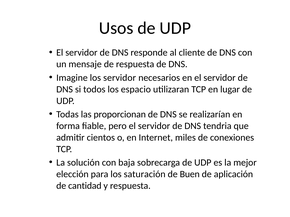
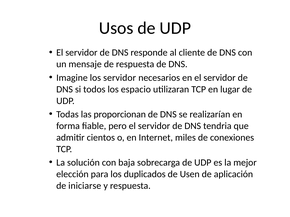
saturación: saturación -> duplicados (145, 175)
Buen: Buen -> Usen (190, 175)
cantidad: cantidad -> iniciarse (85, 186)
